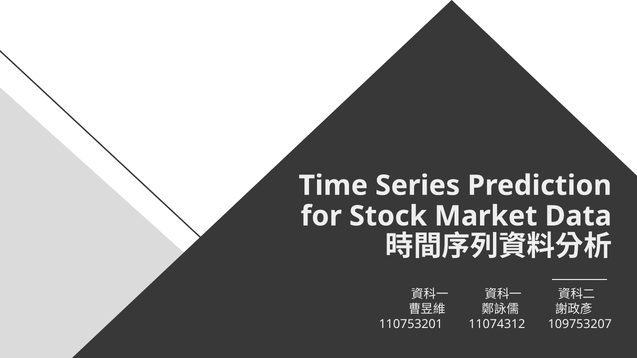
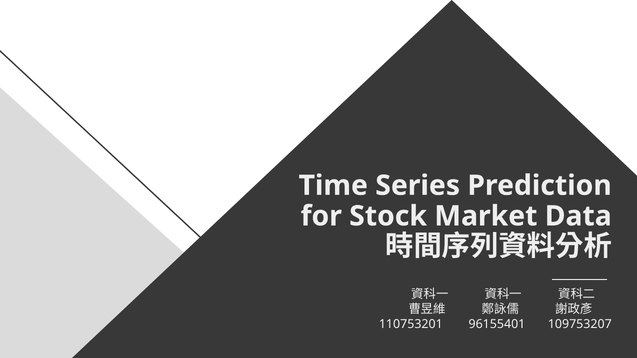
11074312: 11074312 -> 96155401 (497, 324)
